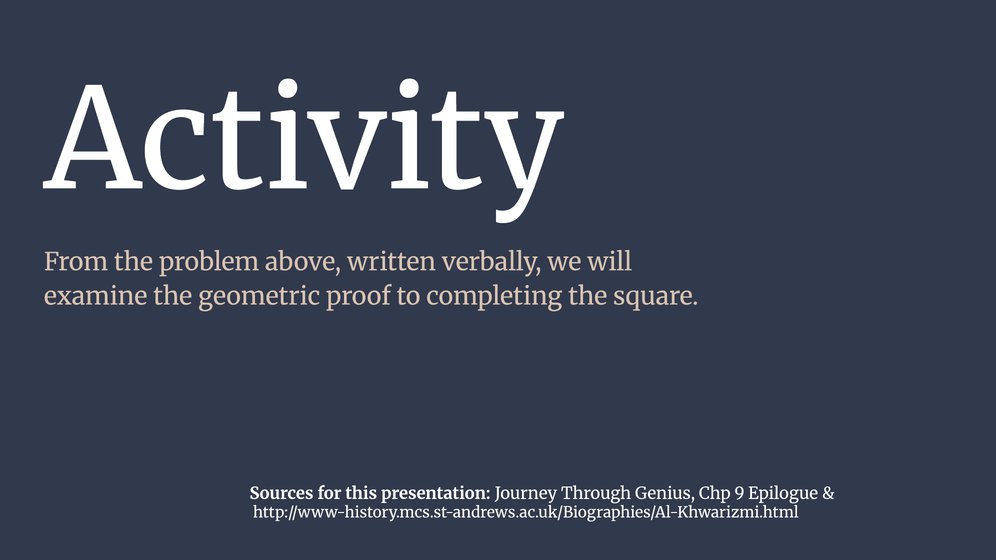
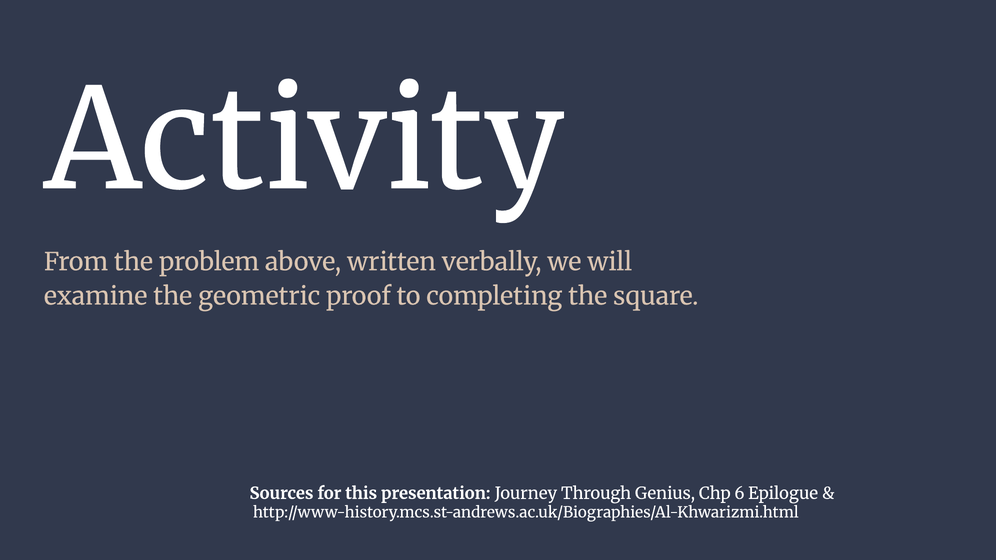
9: 9 -> 6 (739, 494)
